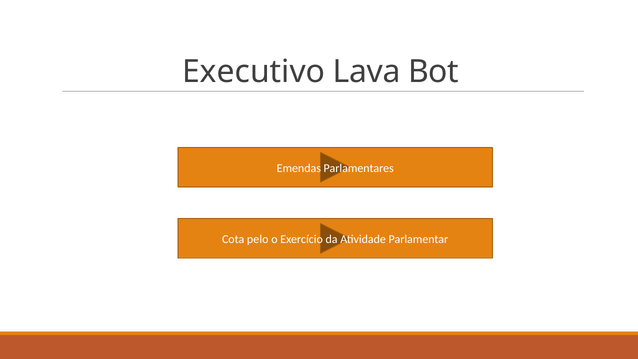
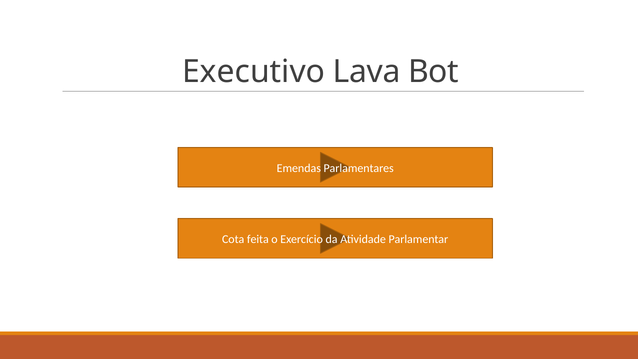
pelo: pelo -> feita (258, 239)
